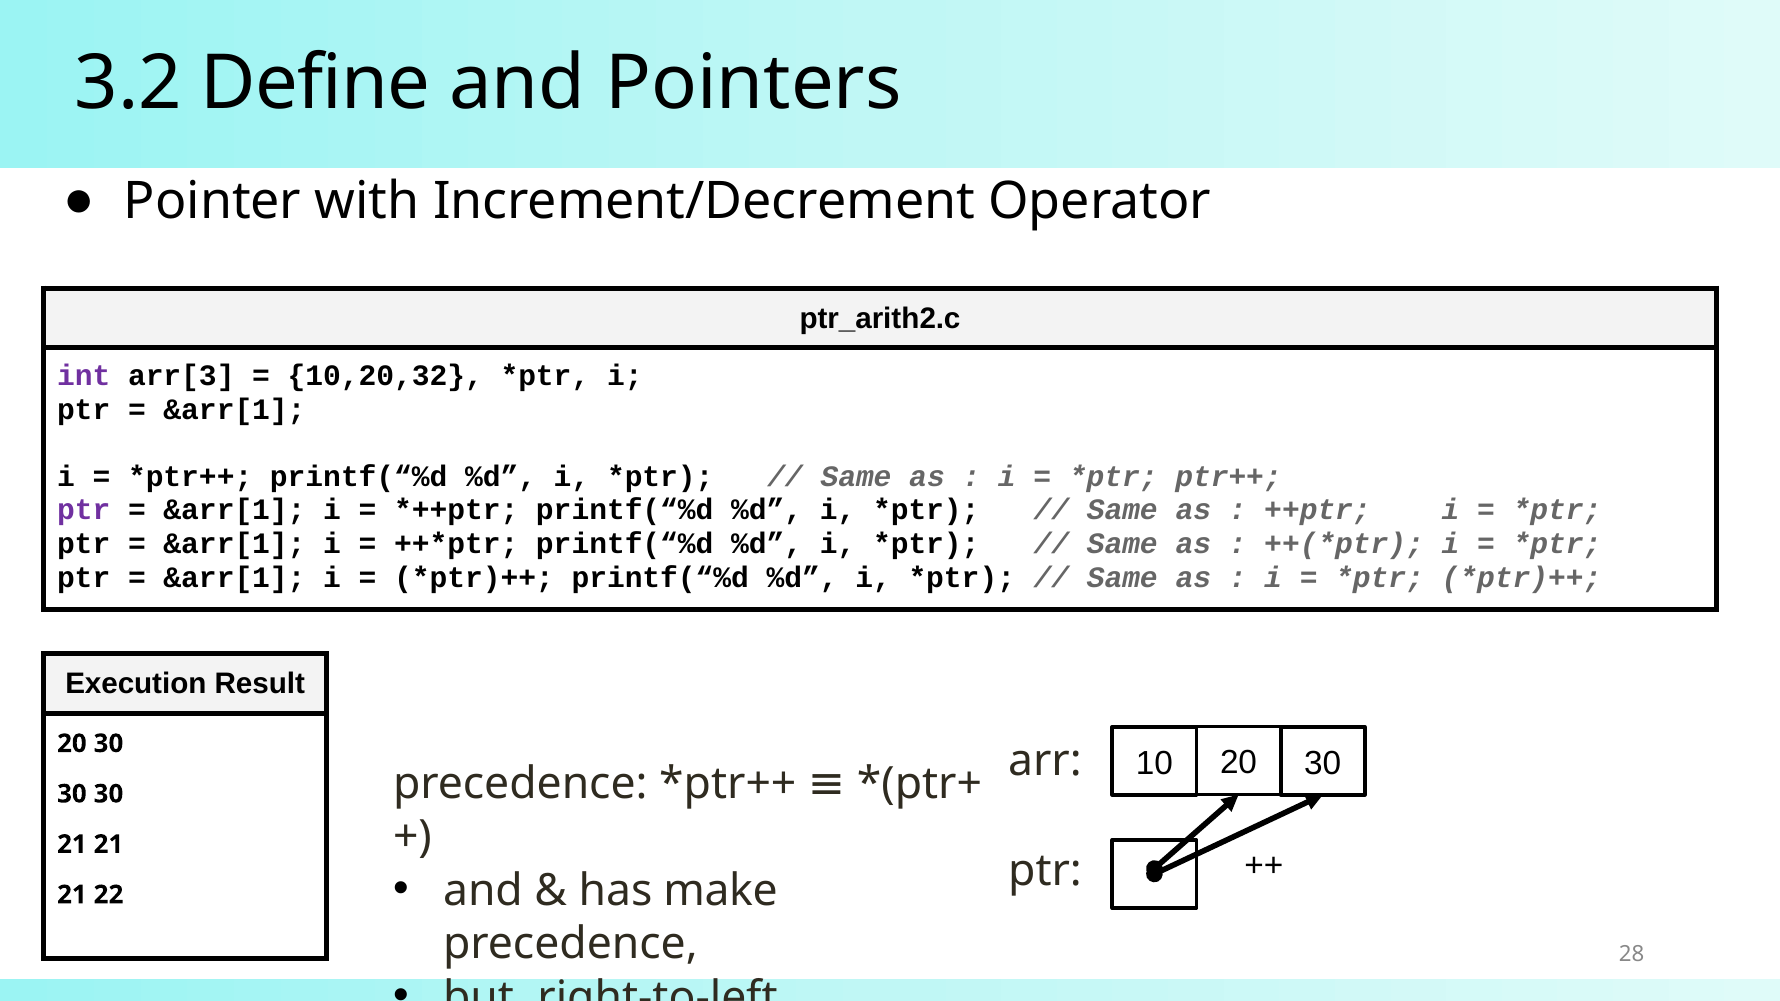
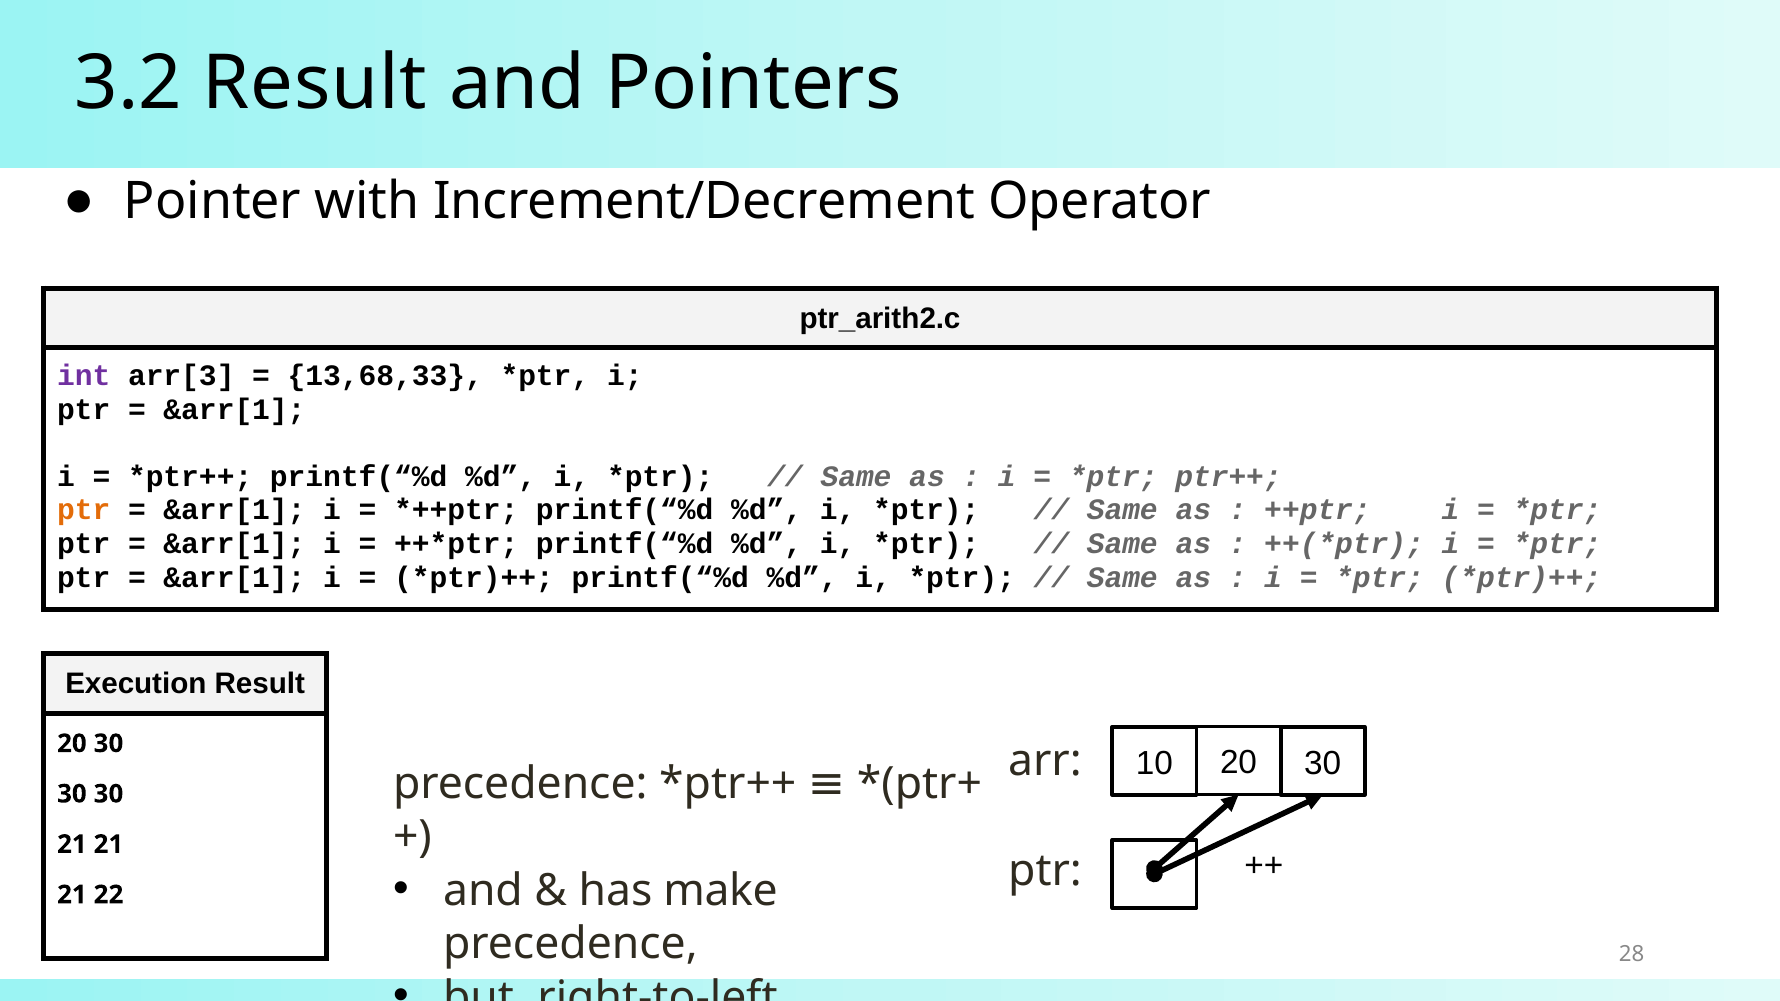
3.2 Define: Define -> Result (315, 83)
10,20,32: 10,20,32 -> 13,68,33 (385, 376)
ptr colour: purple -> orange (84, 510)
